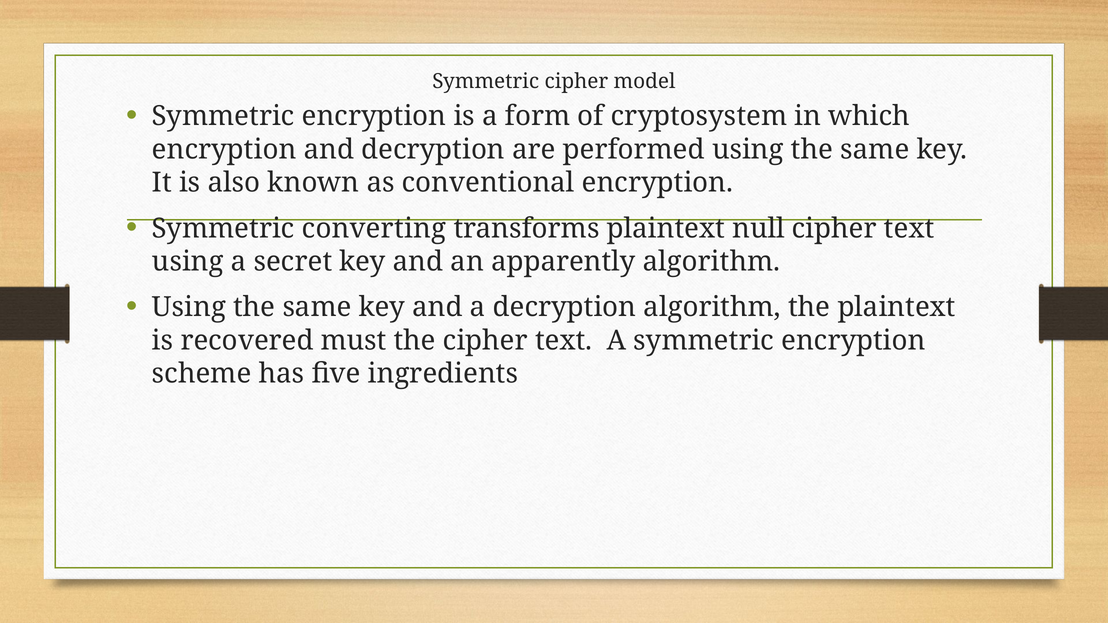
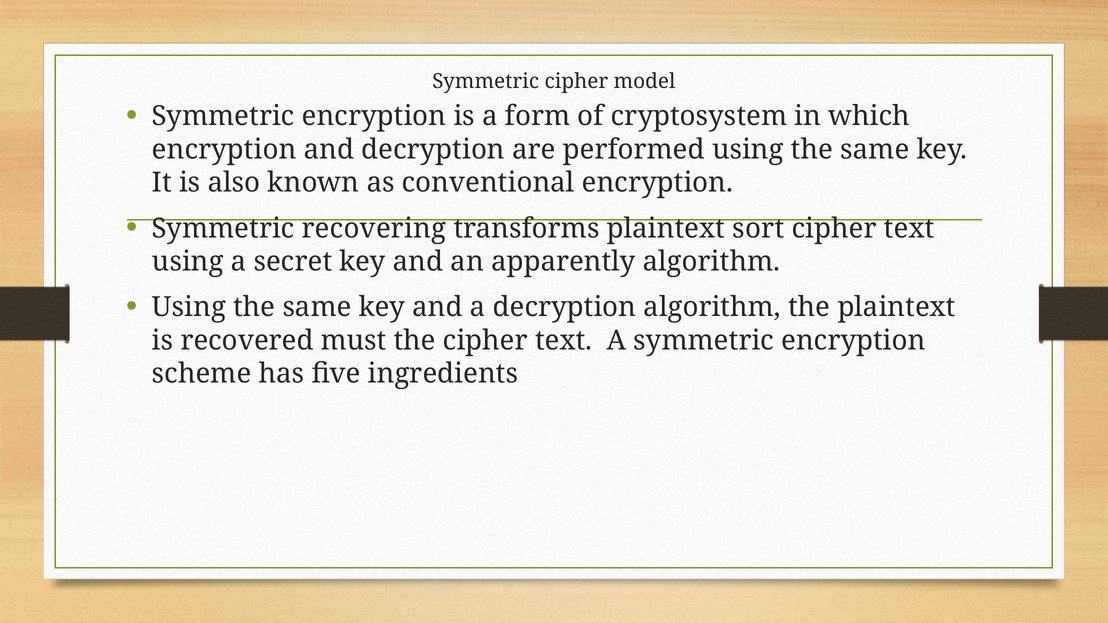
converting: converting -> recovering (374, 229)
null: null -> sort (758, 229)
